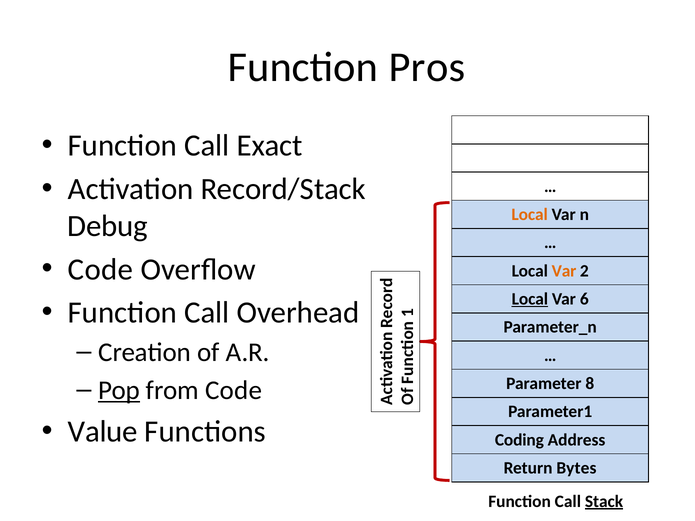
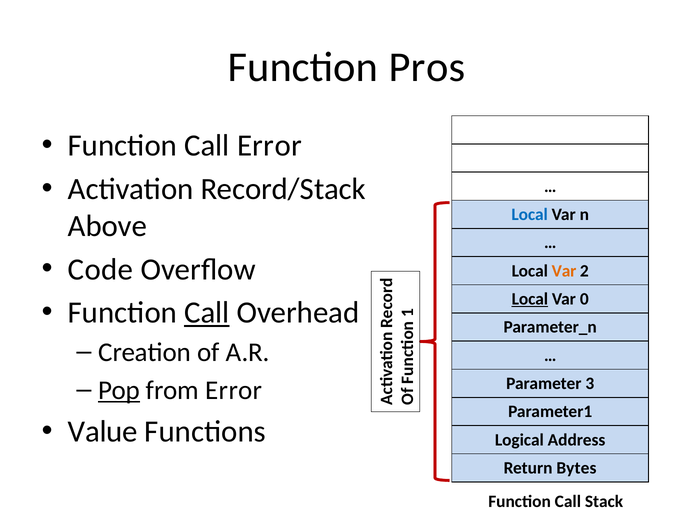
Call Exact: Exact -> Error (269, 146)
Local colour: orange -> blue (530, 215)
Debug: Debug -> Above (107, 226)
6: 6 -> 0 (584, 299)
Call underline: none -> present (207, 313)
from Code: Code -> Error (234, 390)
8: 8 -> 3 (590, 384)
Coding: Coding -> Logical (519, 440)
Stack underline: present -> none (604, 502)
